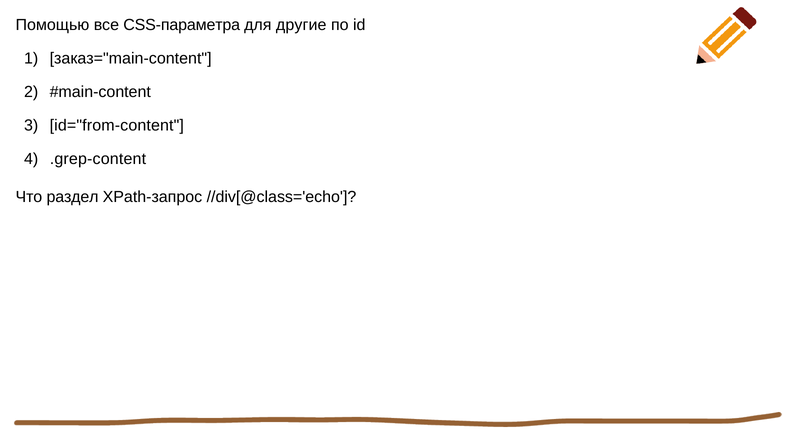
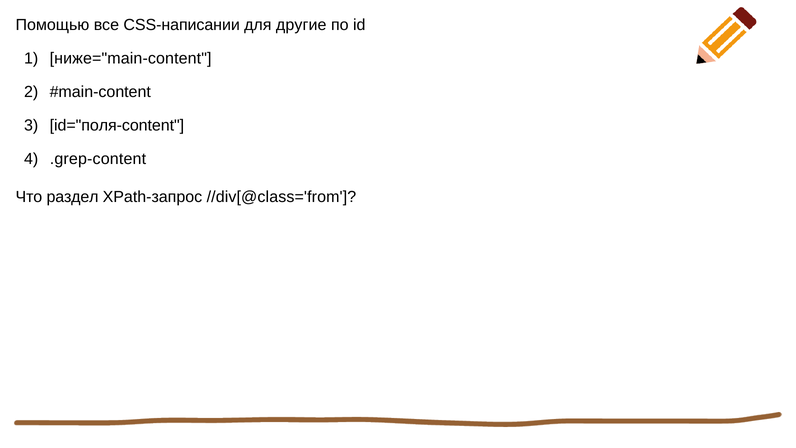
CSS-параметра: CSS-параметра -> CSS-написании (182, 25)
заказ="main-content: заказ="main-content -> ниже="main-content (131, 58)
id="from-content: id="from-content -> id="поля-content (117, 125)
//div[@class='echo: //div[@class='echo -> //div[@class='from (281, 197)
